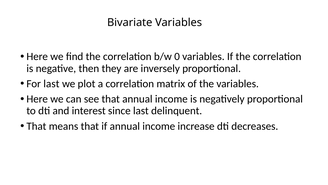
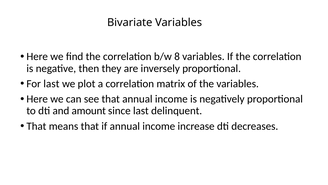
0: 0 -> 8 (177, 56)
interest: interest -> amount (89, 111)
